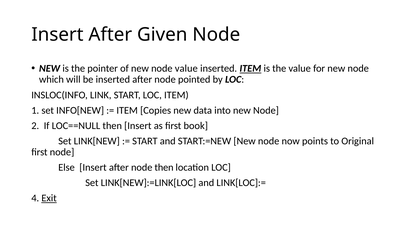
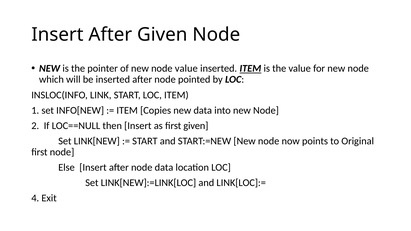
first book: book -> given (196, 126)
node then: then -> data (164, 168)
Exit underline: present -> none (49, 198)
